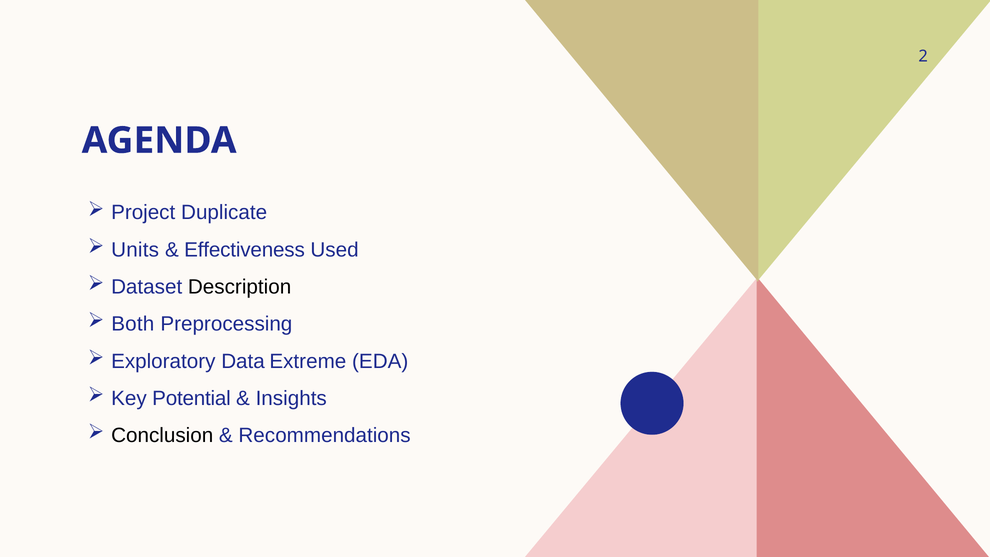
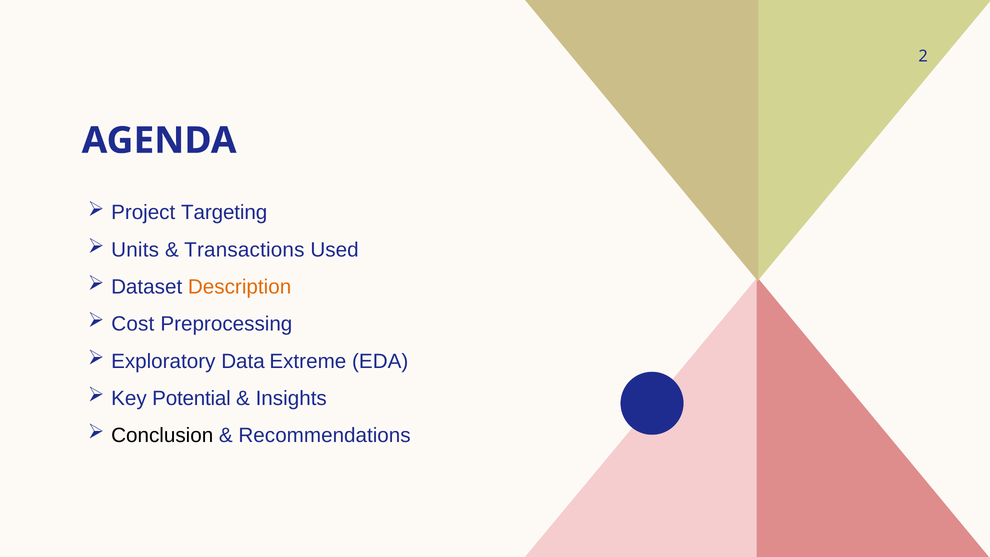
Duplicate: Duplicate -> Targeting (224, 213)
Effectiveness: Effectiveness -> Transactions (244, 250)
Description colour: black -> orange (240, 287)
Both: Both -> Cost (133, 324)
